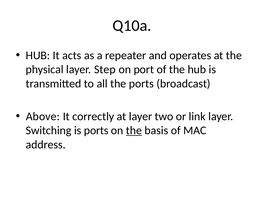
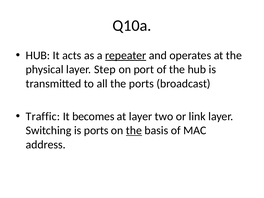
repeater underline: none -> present (126, 55)
Above: Above -> Traffic (43, 116)
correctly: correctly -> becomes (93, 116)
